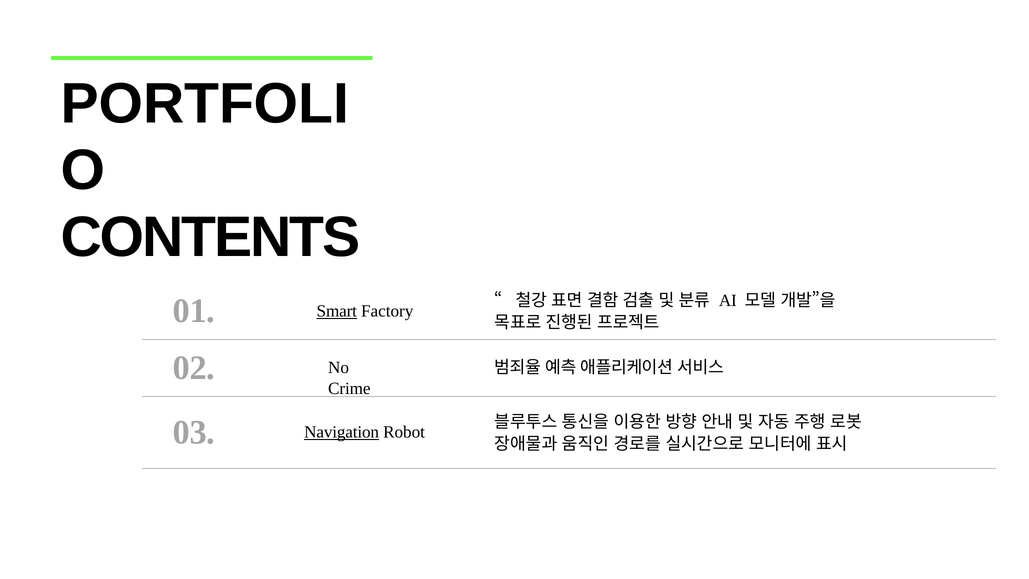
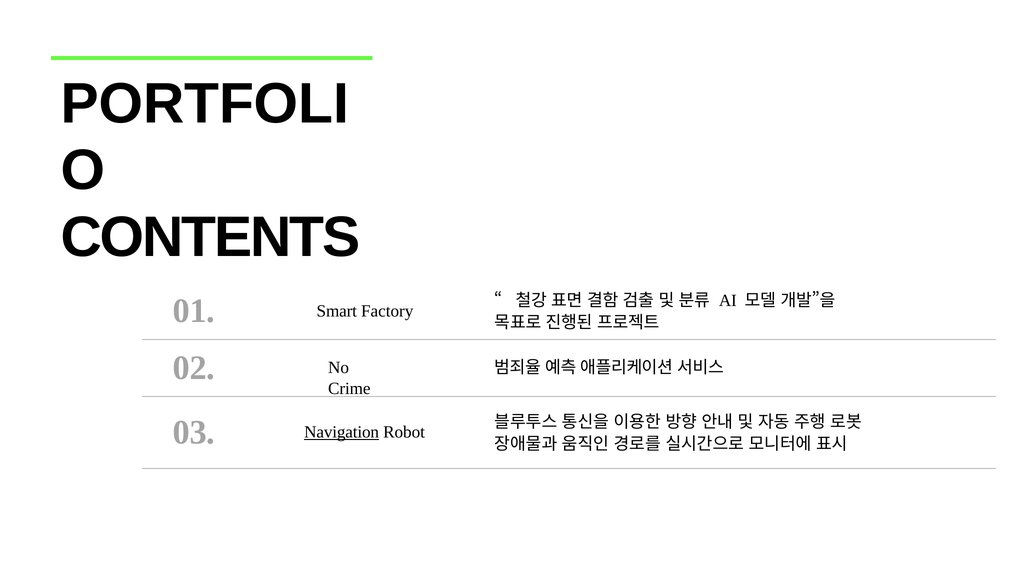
Smart underline: present -> none (337, 311)
